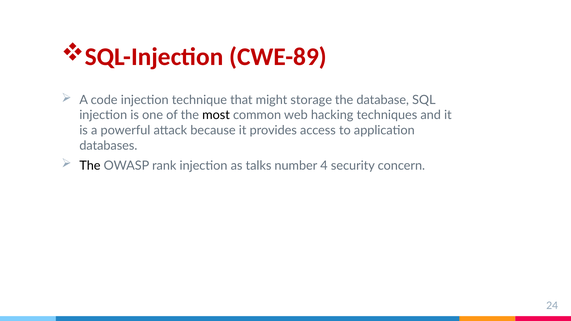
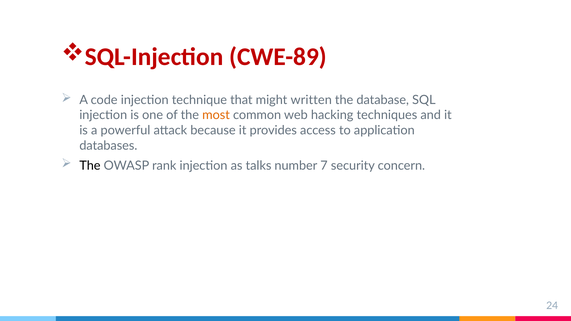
storage: storage -> written (311, 100)
most colour: black -> orange (216, 115)
4: 4 -> 7 (324, 166)
